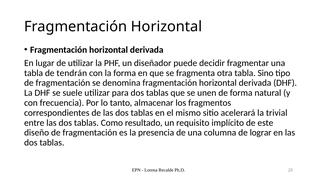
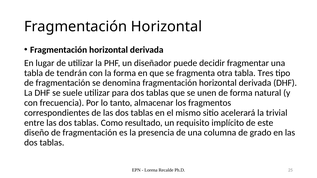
Sino: Sino -> Tres (266, 73)
lograr: lograr -> grado (261, 133)
